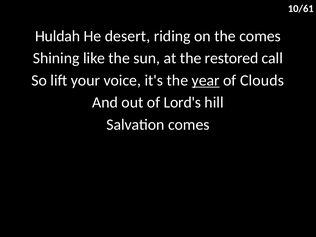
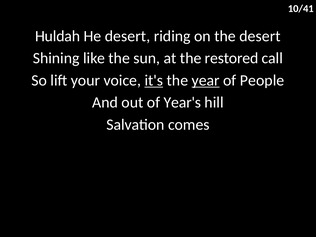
10/61: 10/61 -> 10/41 (301, 9)
the comes: comes -> desert (260, 36)
it's underline: none -> present (154, 80)
Clouds: Clouds -> People (262, 80)
Lord's: Lord's -> Year's (182, 102)
